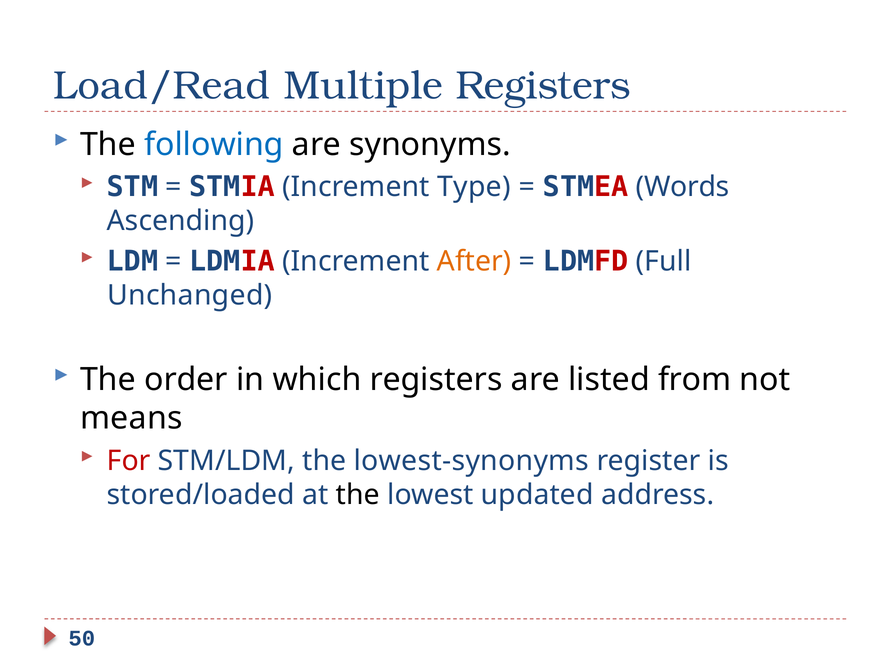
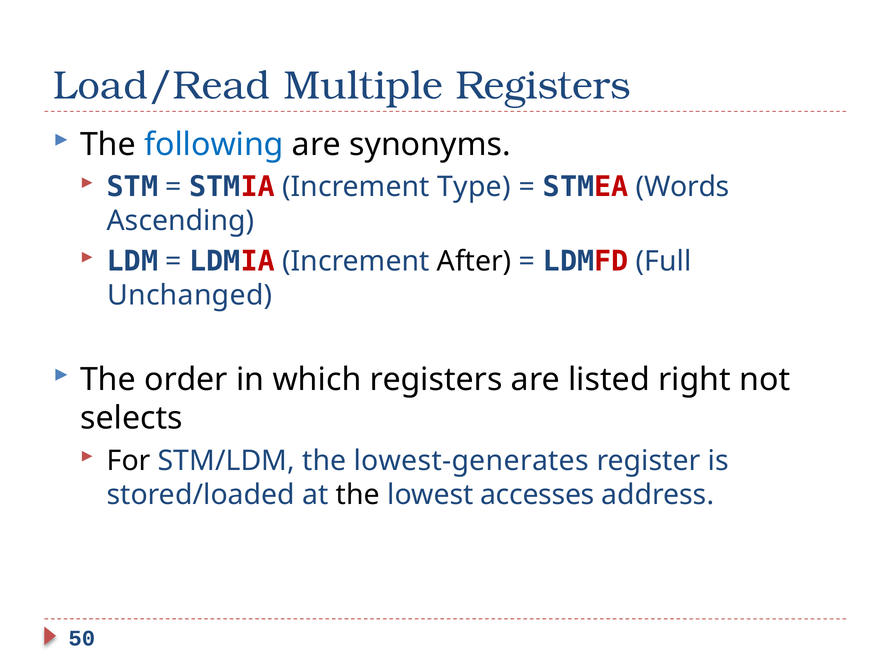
After colour: orange -> black (474, 261)
from: from -> right (695, 380)
means: means -> selects (131, 419)
For colour: red -> black (129, 461)
lowest-synonyms: lowest-synonyms -> lowest-generates (471, 461)
updated: updated -> accesses (537, 495)
